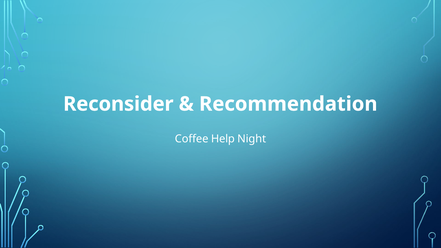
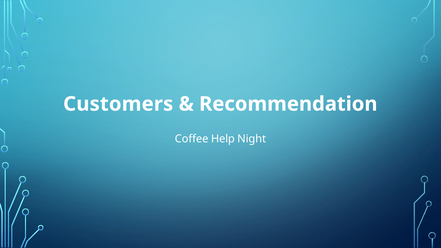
Reconsider: Reconsider -> Customers (118, 104)
